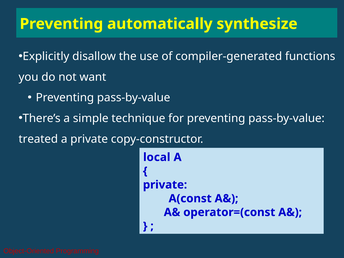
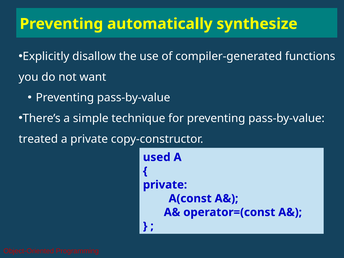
local: local -> used (157, 157)
